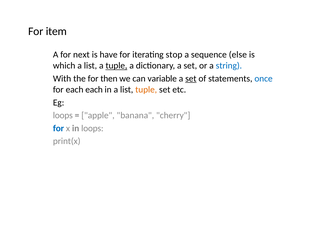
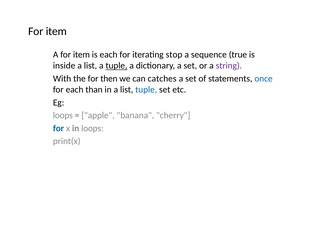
A for next: next -> item (81, 55)
is have: have -> each (109, 55)
else: else -> true (238, 55)
which: which -> inside (64, 66)
string colour: blue -> purple (229, 66)
variable: variable -> catches (162, 79)
set underline: present -> none (191, 79)
each each: each -> than (94, 90)
tuple colour: orange -> blue (146, 90)
